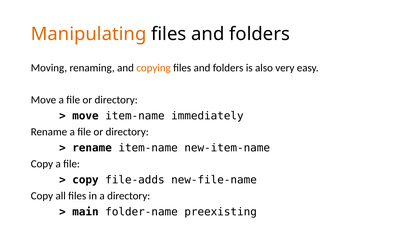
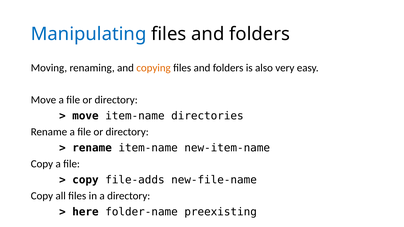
Manipulating colour: orange -> blue (89, 34)
immediately: immediately -> directories (207, 116)
main: main -> here (85, 212)
